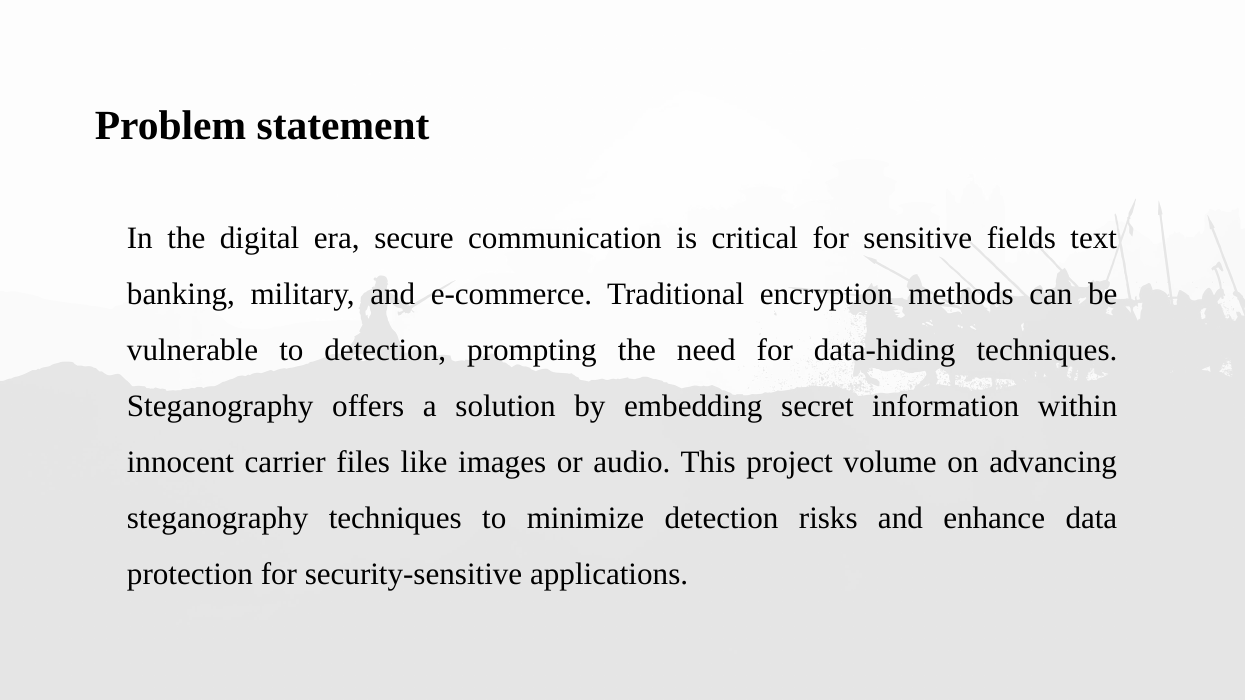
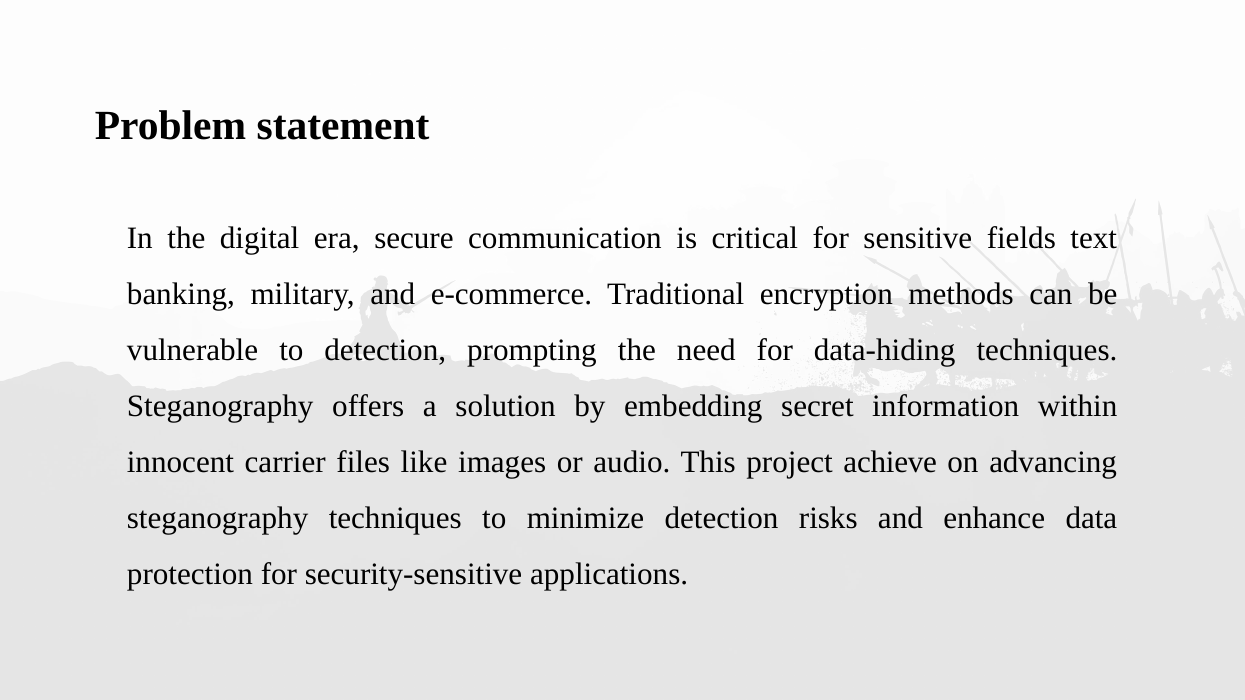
volume: volume -> achieve (890, 462)
